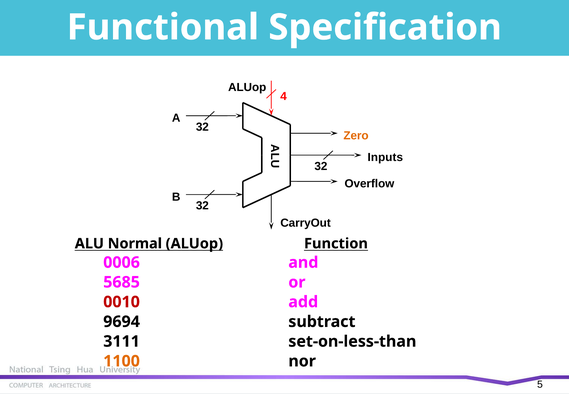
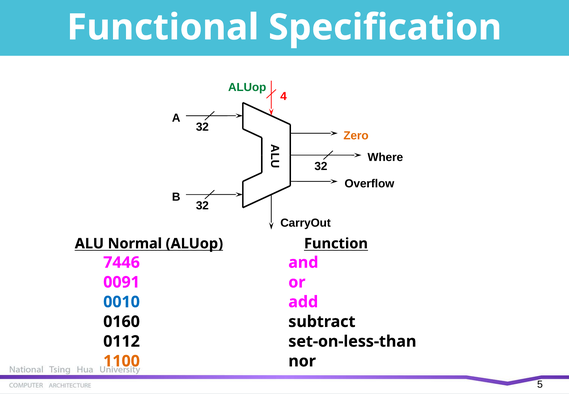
ALUop colour: black -> green (247, 87)
Inputs: Inputs -> Where (385, 157)
0006: 0006 -> 7446 (122, 262)
5685: 5685 -> 0091 (122, 282)
0010 colour: red -> blue (122, 302)
9694: 9694 -> 0160 (122, 322)
3111: 3111 -> 0112 (122, 341)
